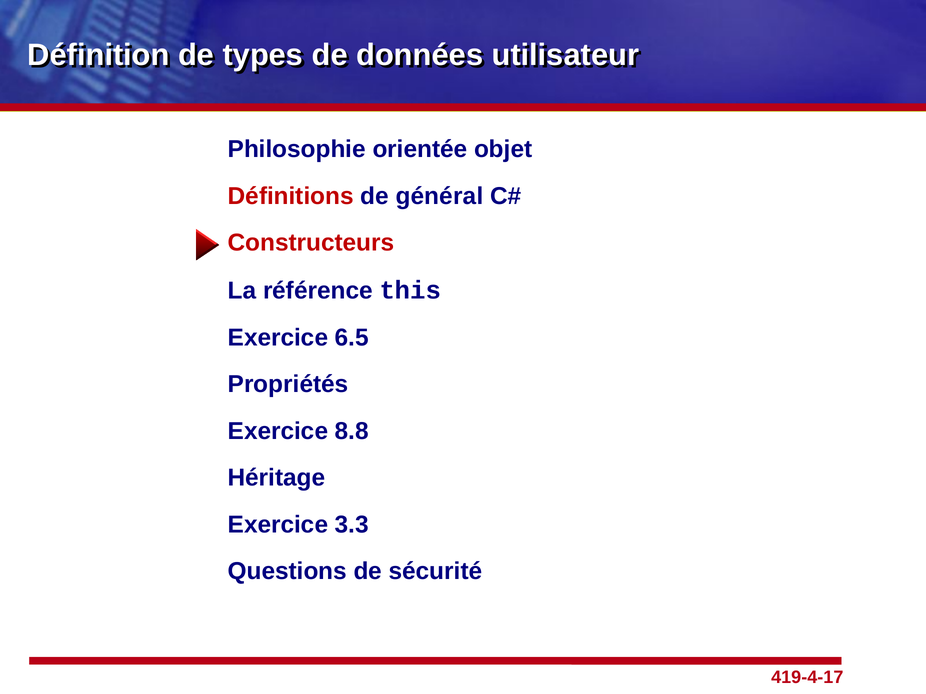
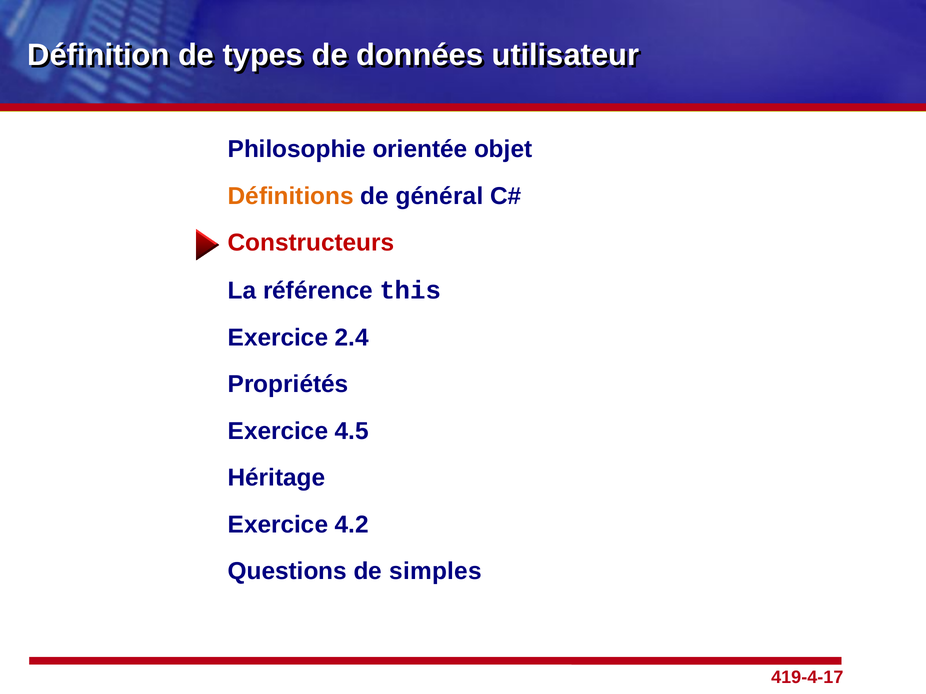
Définitions colour: red -> orange (291, 196)
6.5: 6.5 -> 2.4 (352, 338)
8.8: 8.8 -> 4.5 (352, 431)
3.3: 3.3 -> 4.2 (352, 525)
sécurité: sécurité -> simples (435, 572)
